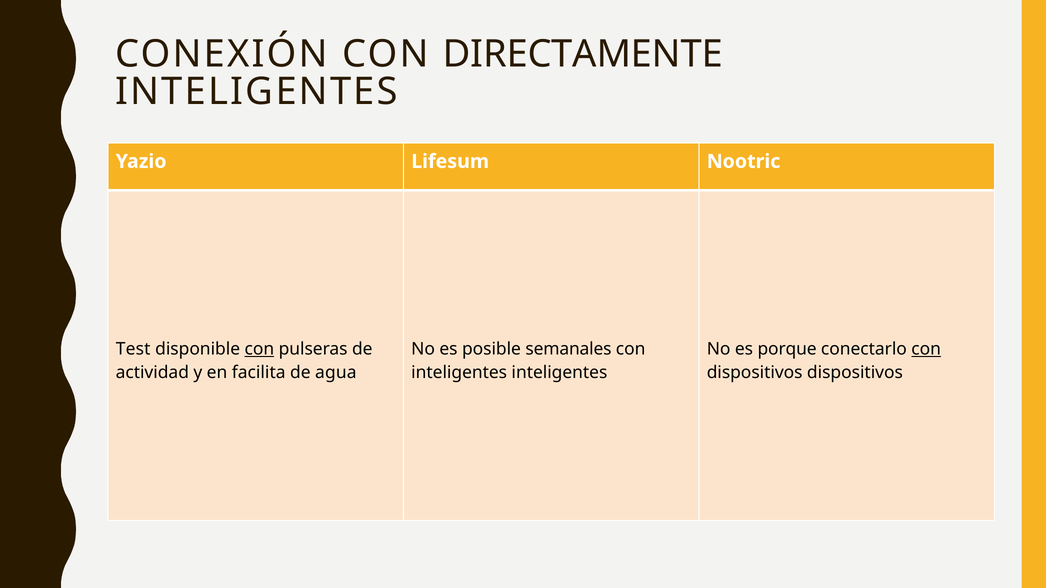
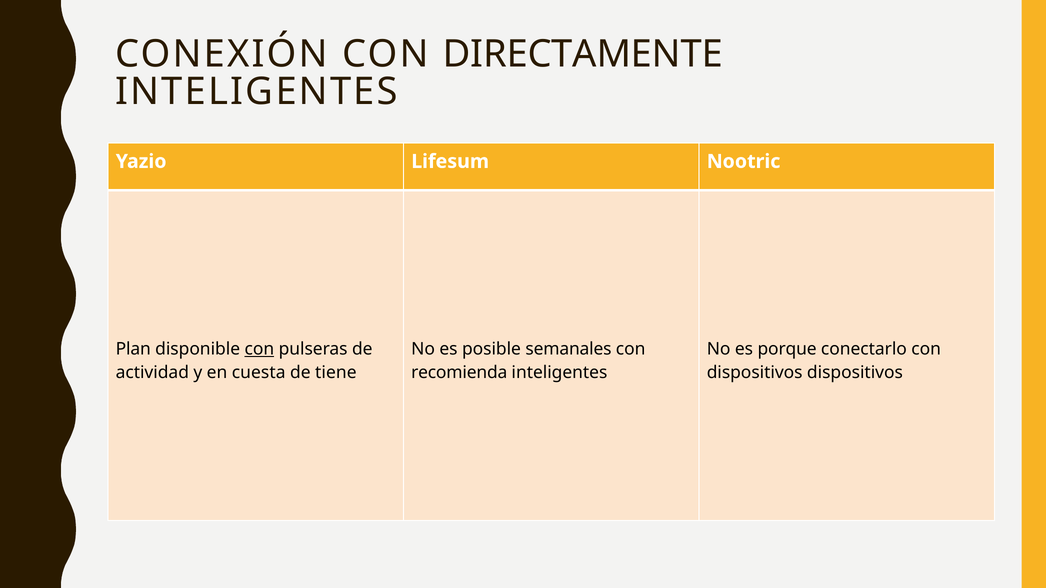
Test: Test -> Plan (133, 349)
con underline: present -> none (926, 349)
facilita: facilita -> cuesta (259, 373)
agua: agua -> tiene (336, 373)
inteligentes: inteligentes -> recomienda (459, 373)
